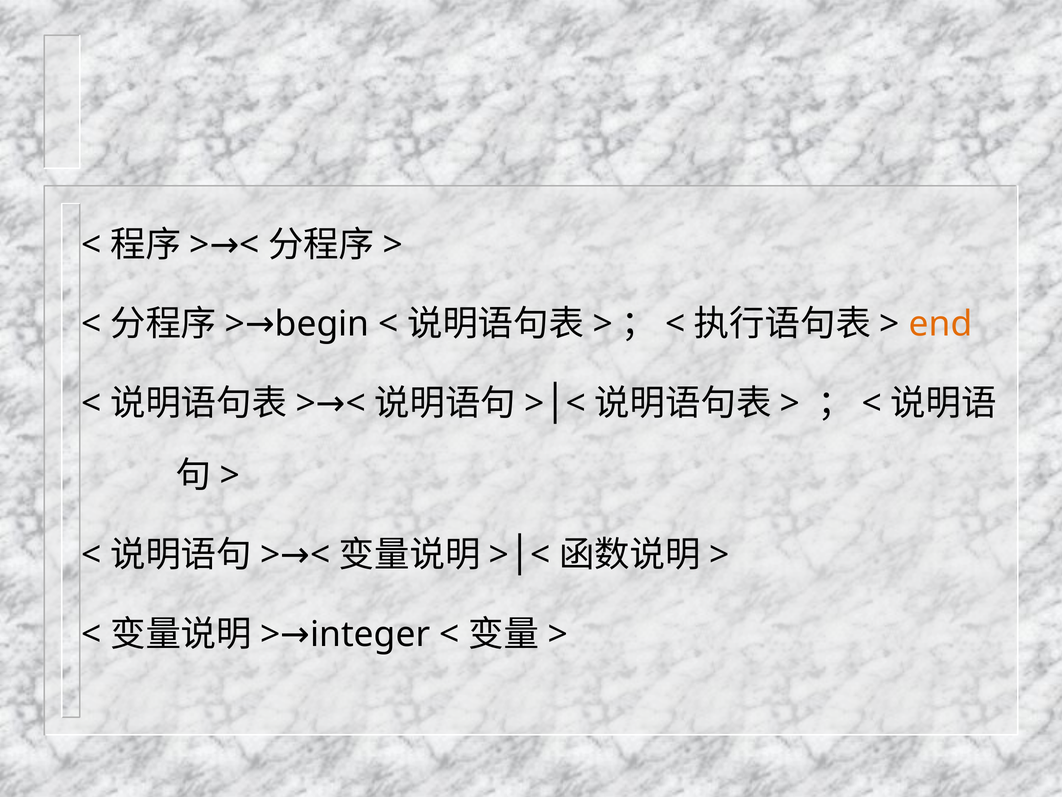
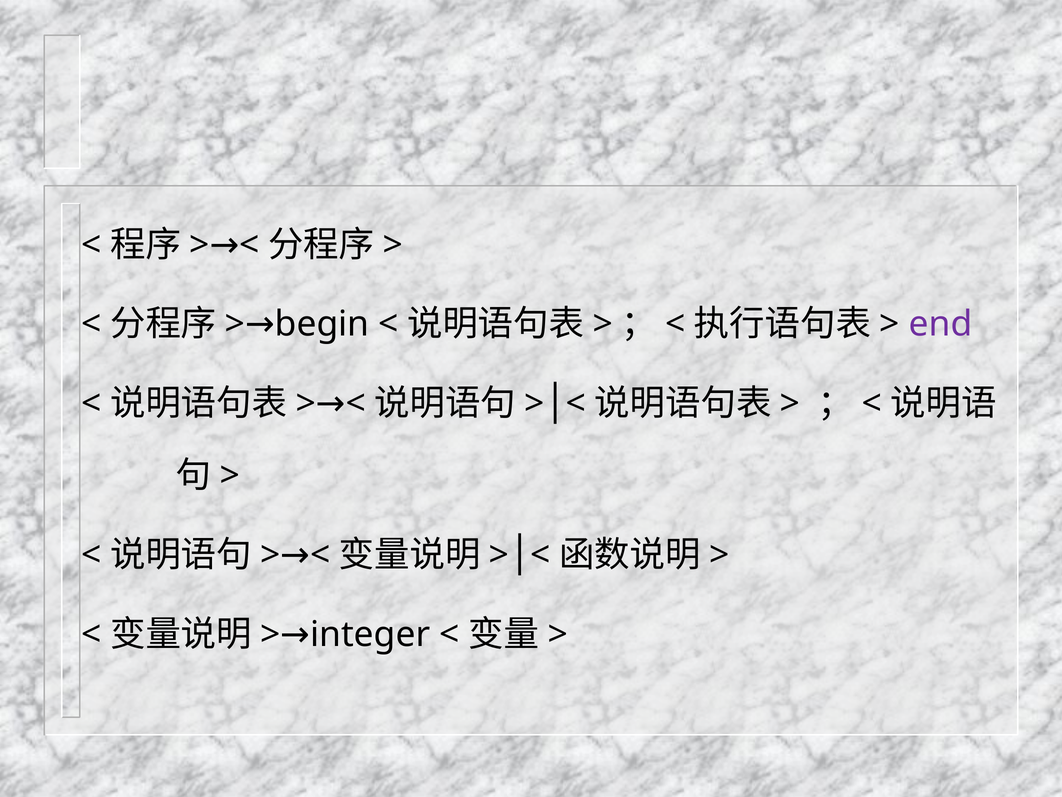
end colour: orange -> purple (941, 324)
